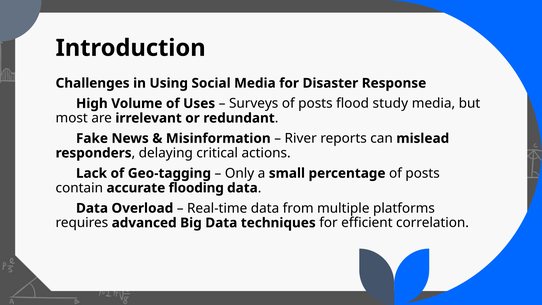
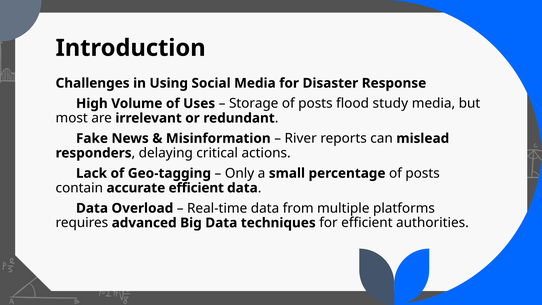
Surveys: Surveys -> Storage (254, 103)
accurate flooding: flooding -> efficient (196, 188)
correlation: correlation -> authorities (432, 223)
